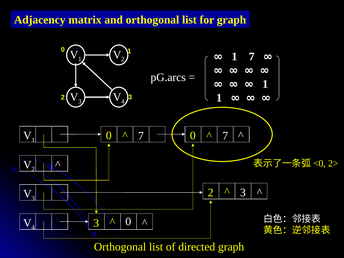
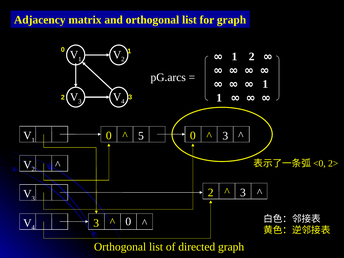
7: 7 -> 2 (252, 57)
7: 7 -> 5 (141, 136)
7: 7 -> 3 (225, 136)
